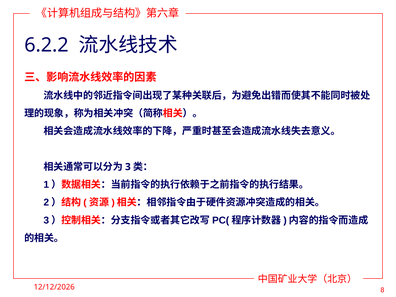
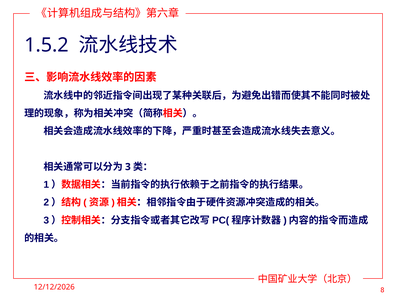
6.2.2: 6.2.2 -> 1.5.2 (47, 45)
